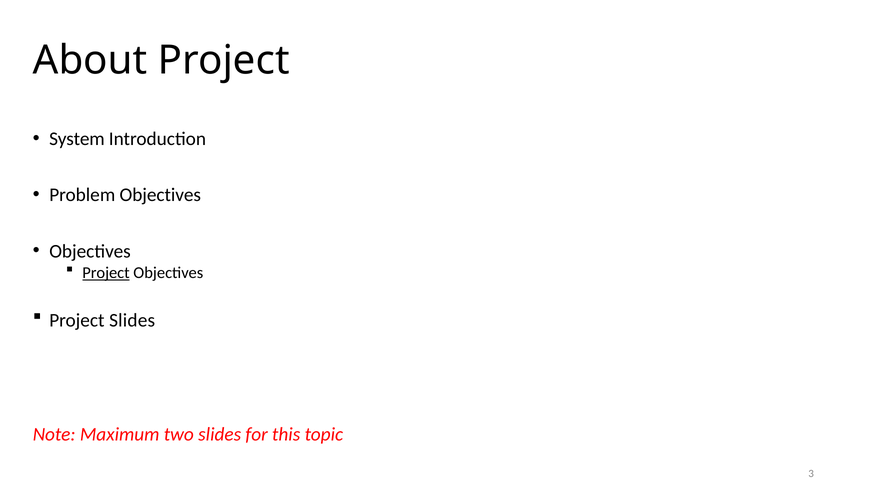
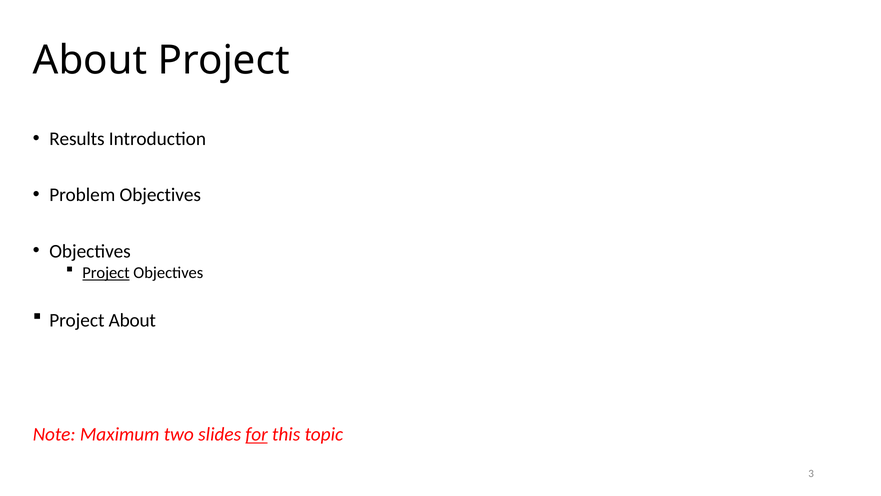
System: System -> Results (77, 139)
Project Slides: Slides -> About (132, 320)
for underline: none -> present (257, 434)
